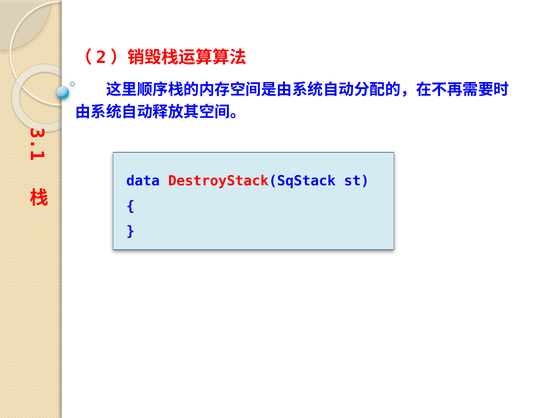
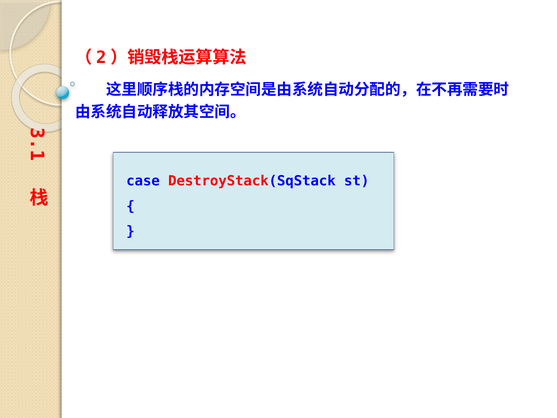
data: data -> case (143, 181)
